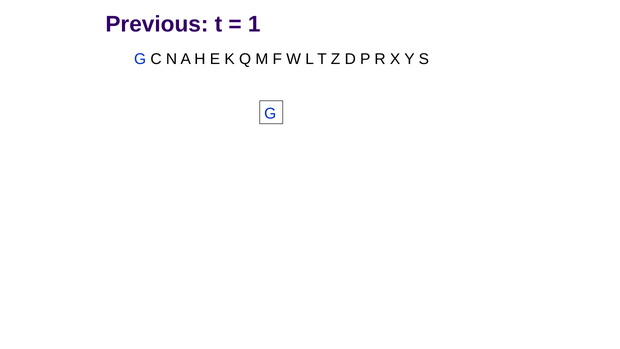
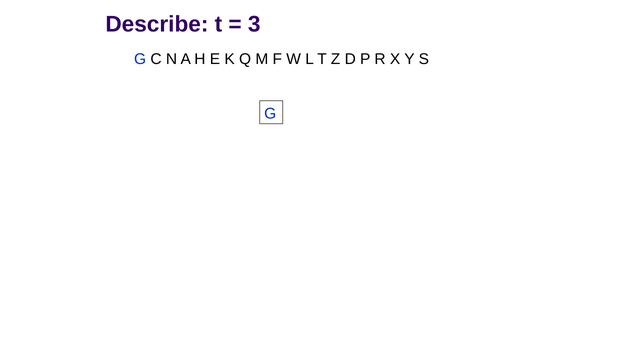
Previous: Previous -> Describe (157, 24)
1: 1 -> 3 (254, 24)
